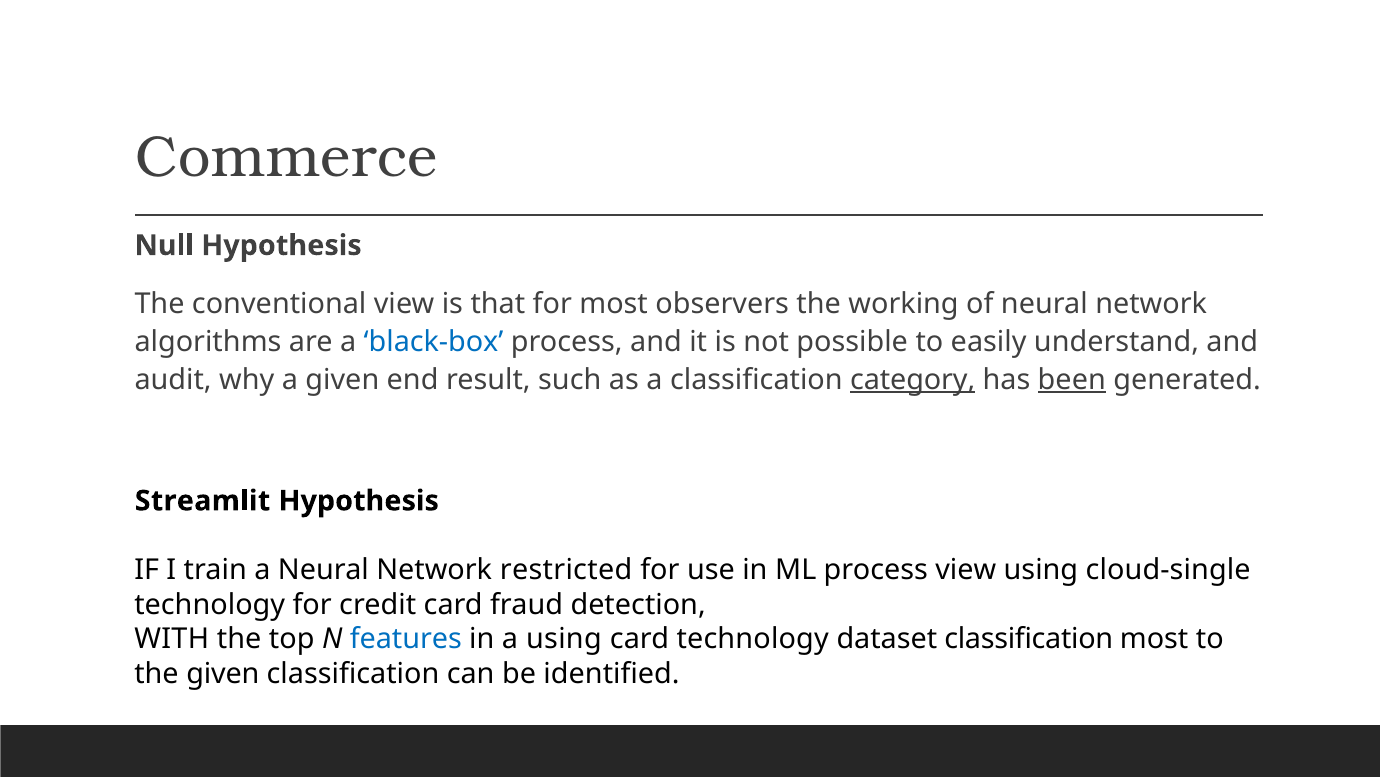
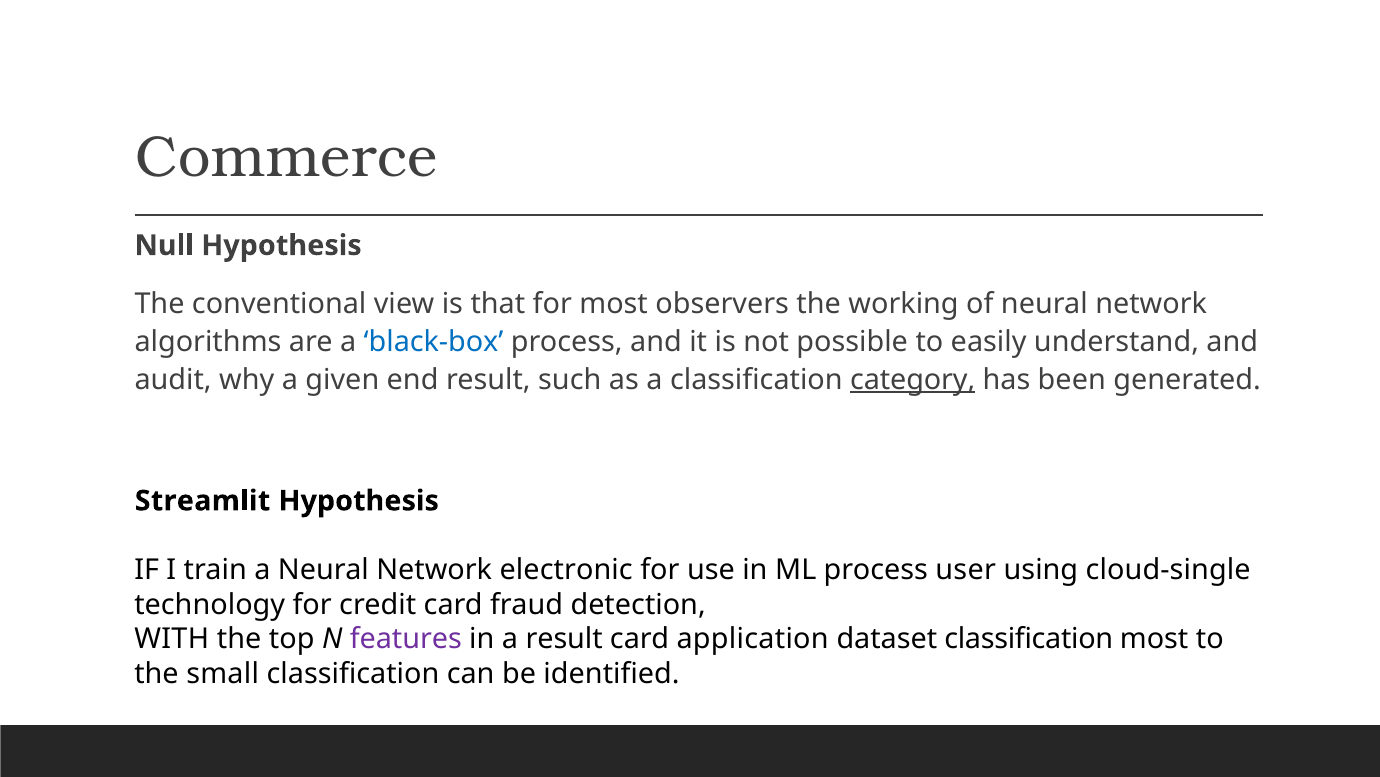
been underline: present -> none (1072, 379)
restricted: restricted -> electronic (566, 569)
process view: view -> user (966, 569)
features colour: blue -> purple (406, 638)
a using: using -> result (564, 638)
card technology: technology -> application (753, 638)
the given: given -> small (223, 673)
